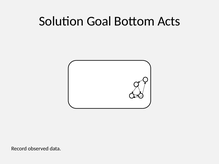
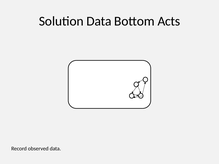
Solution Goal: Goal -> Data (99, 21)
